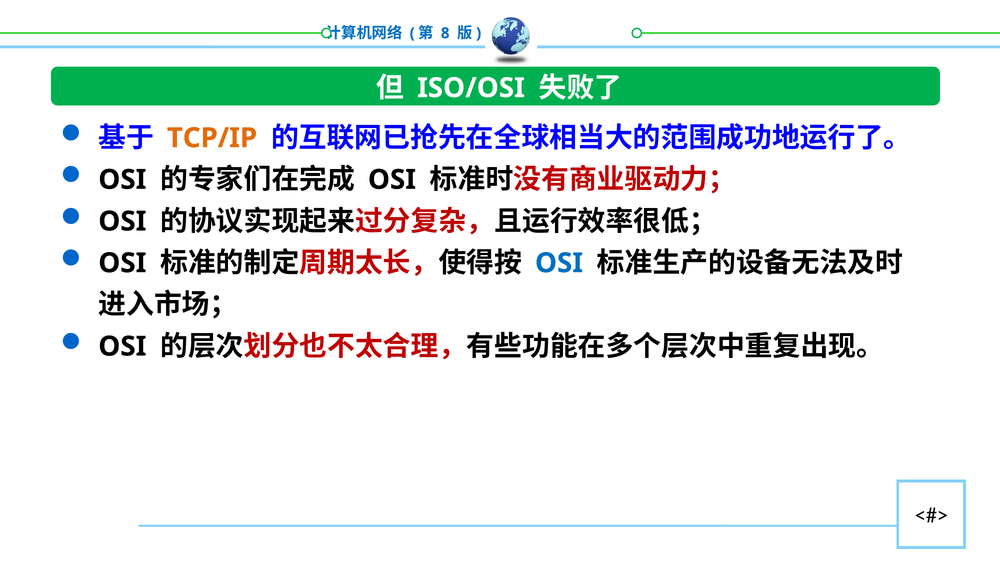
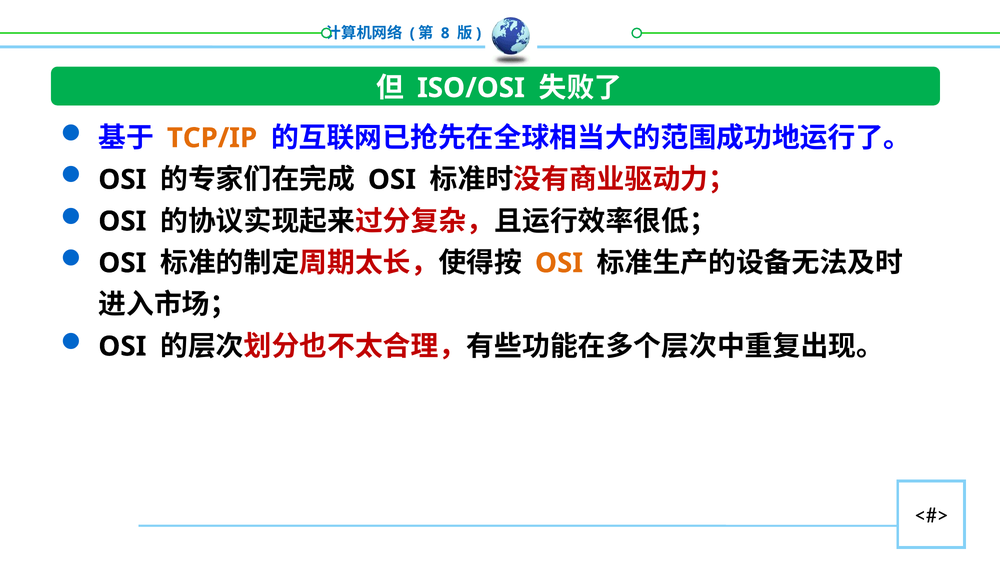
OSI colour: blue -> orange (559, 263)
